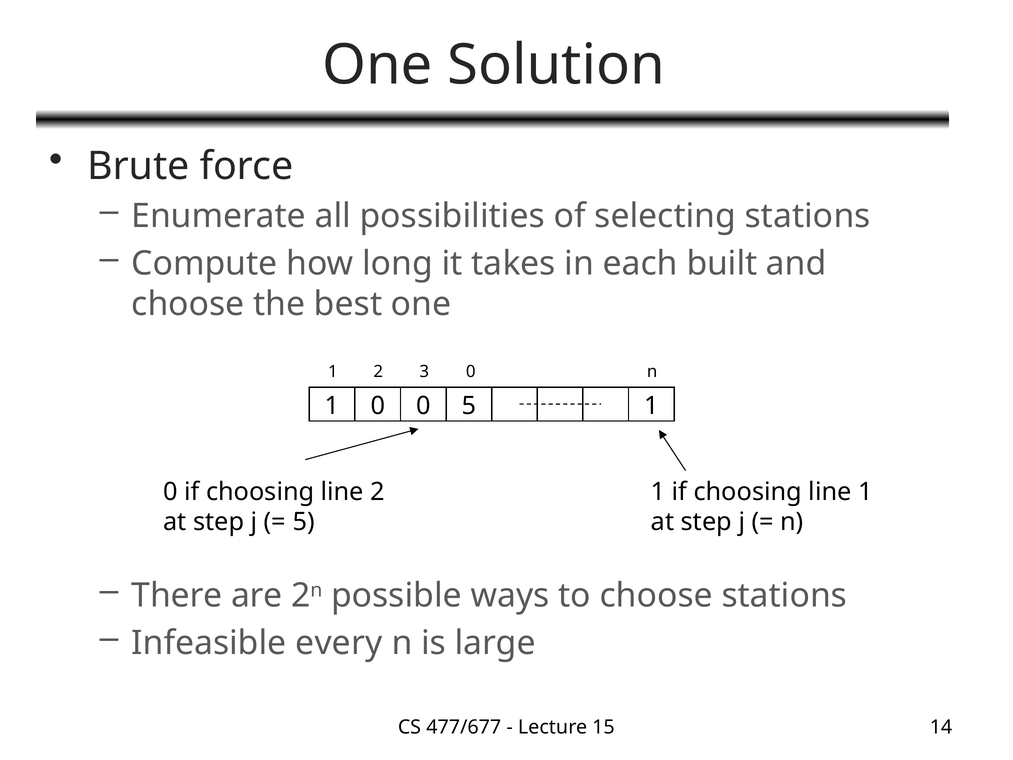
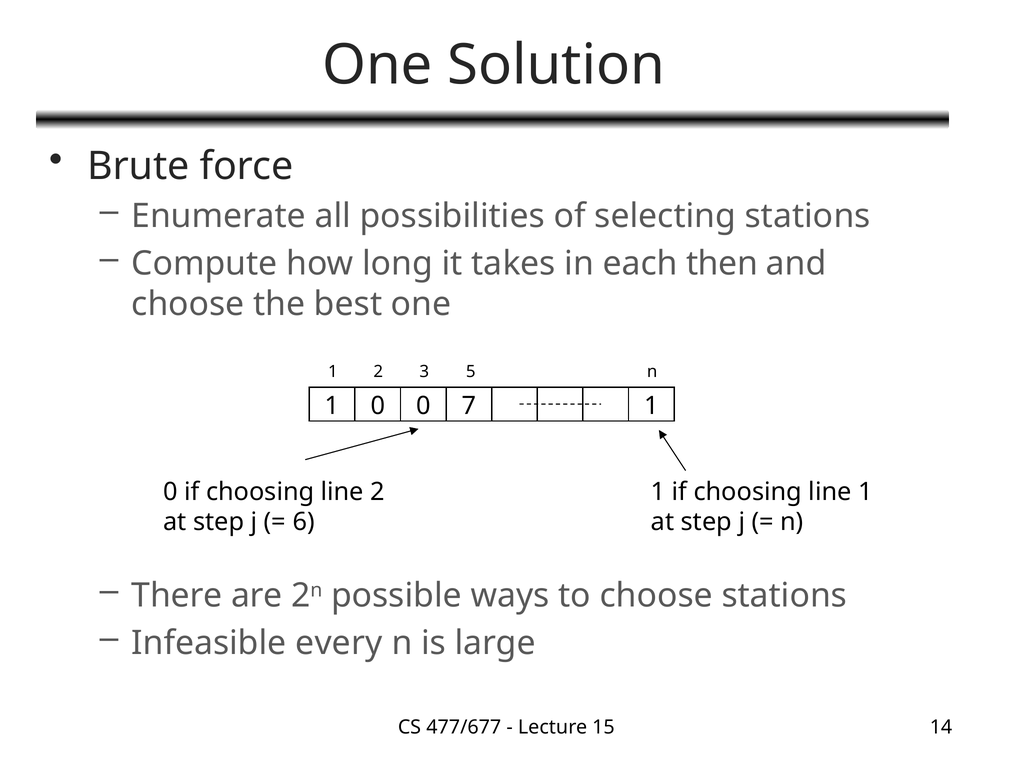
built: built -> then (722, 264)
3 0: 0 -> 5 (471, 372)
0 5: 5 -> 7 (469, 406)
5: 5 -> 6 (304, 522)
